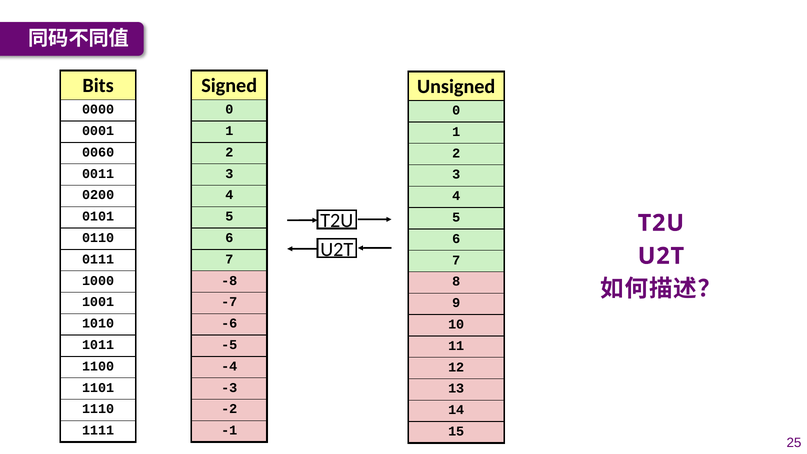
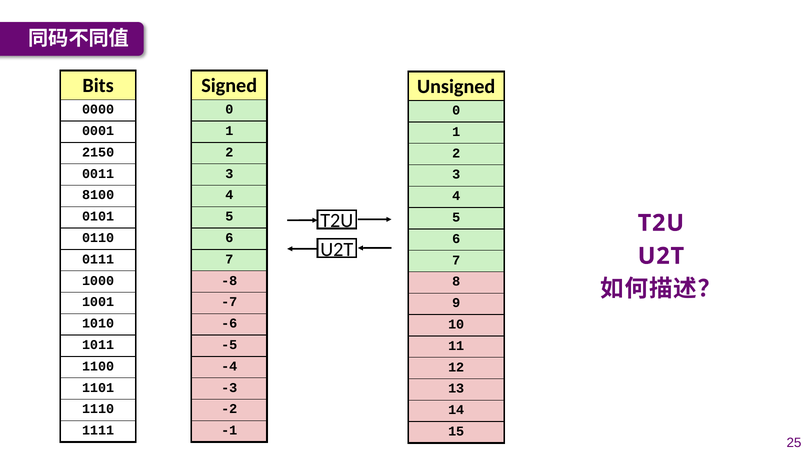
0060: 0060 -> 2150 (98, 152)
0200: 0200 -> 8100 (98, 195)
